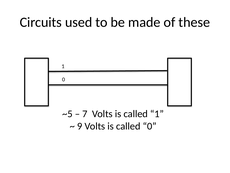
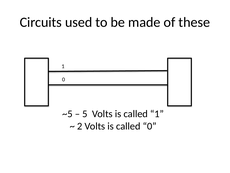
7: 7 -> 5 (85, 114)
9: 9 -> 2 (80, 126)
